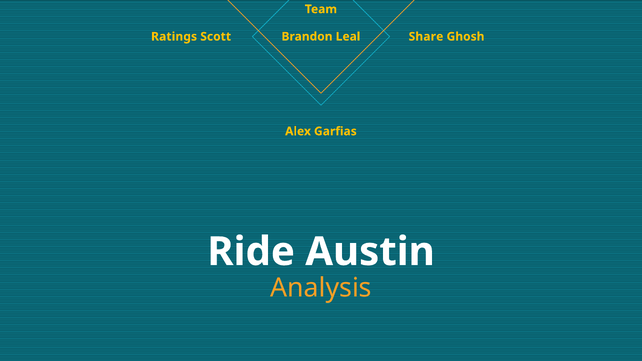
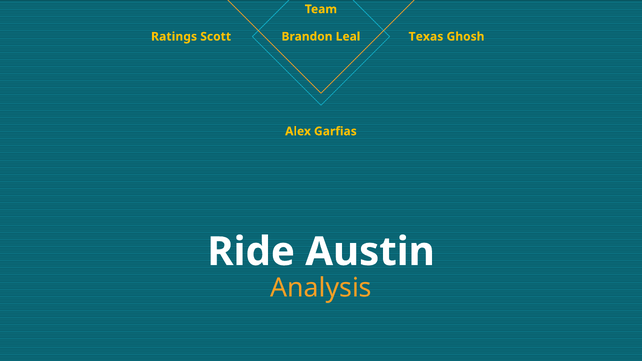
Share: Share -> Texas (426, 37)
